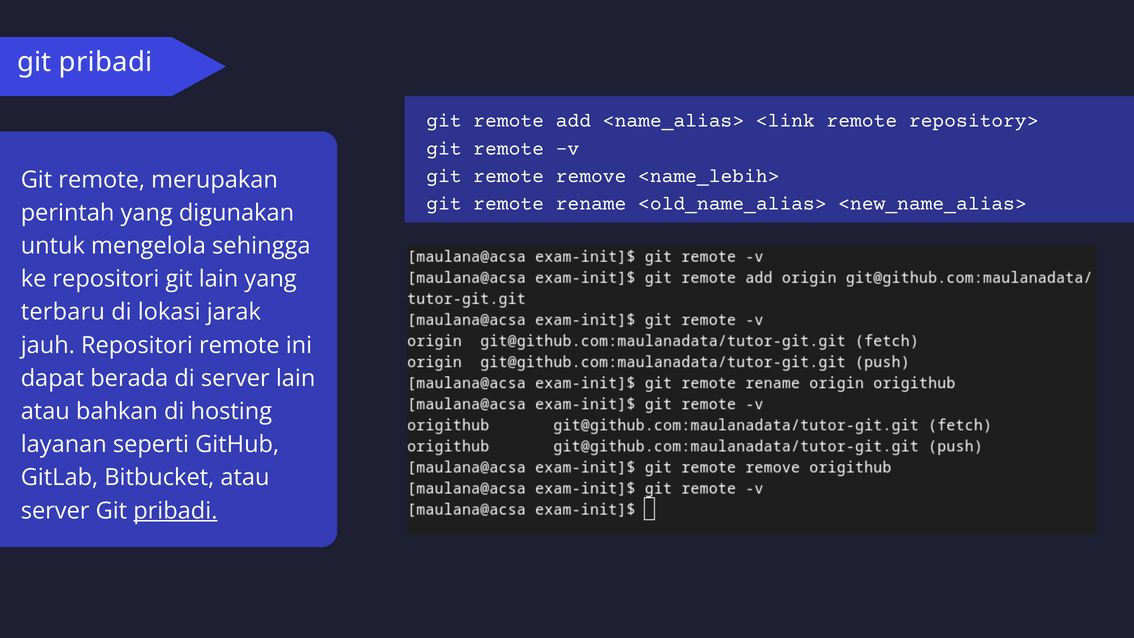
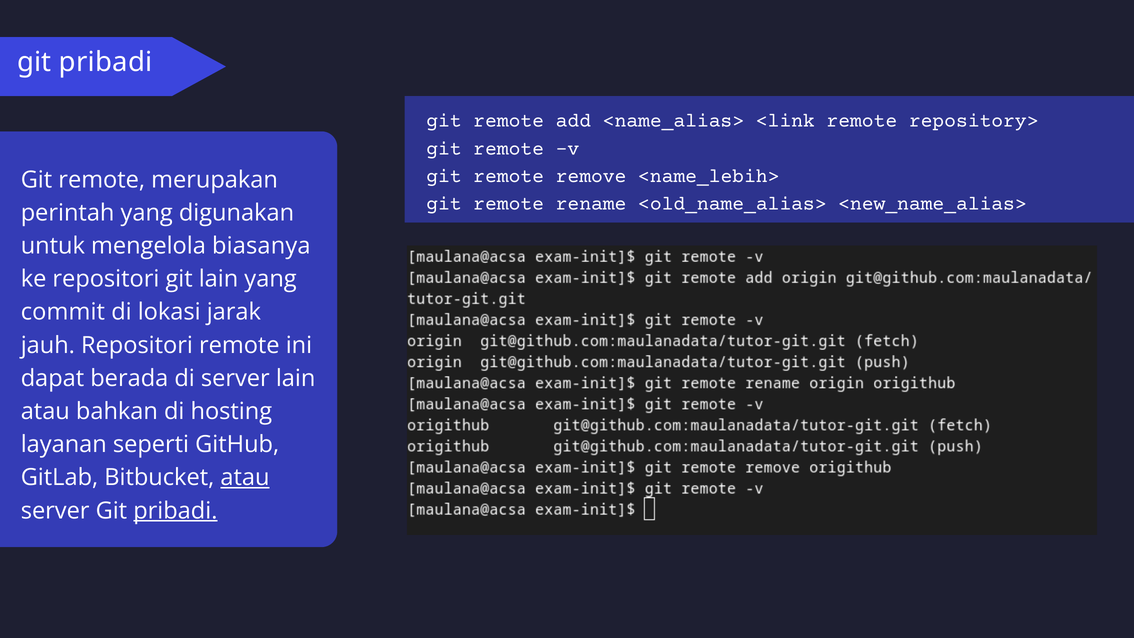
sehingga: sehingga -> biasanya (261, 246)
terbaru: terbaru -> commit (63, 312)
atau underline: none -> present (245, 478)
